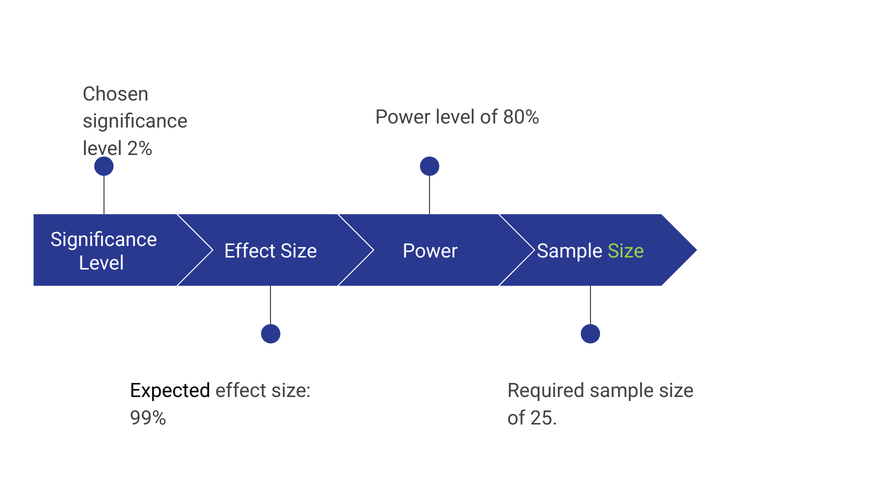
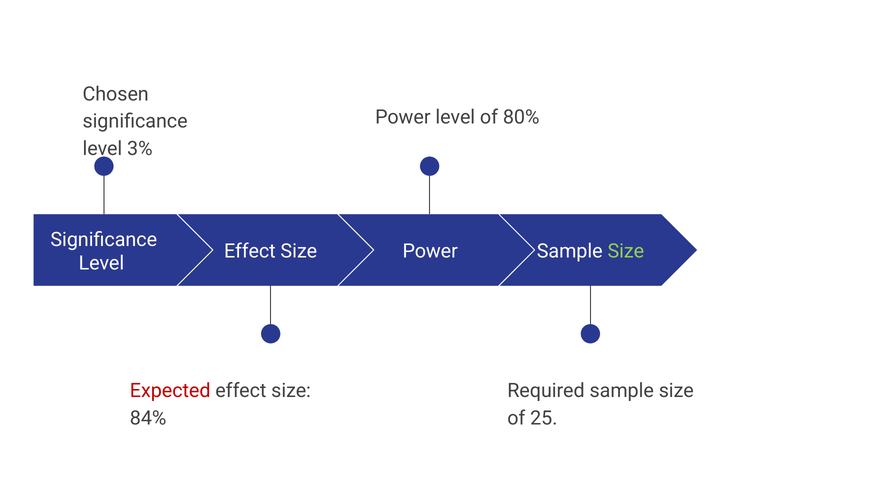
2%: 2% -> 3% (140, 149)
Expected colour: black -> red (170, 391)
99%: 99% -> 84% (148, 418)
